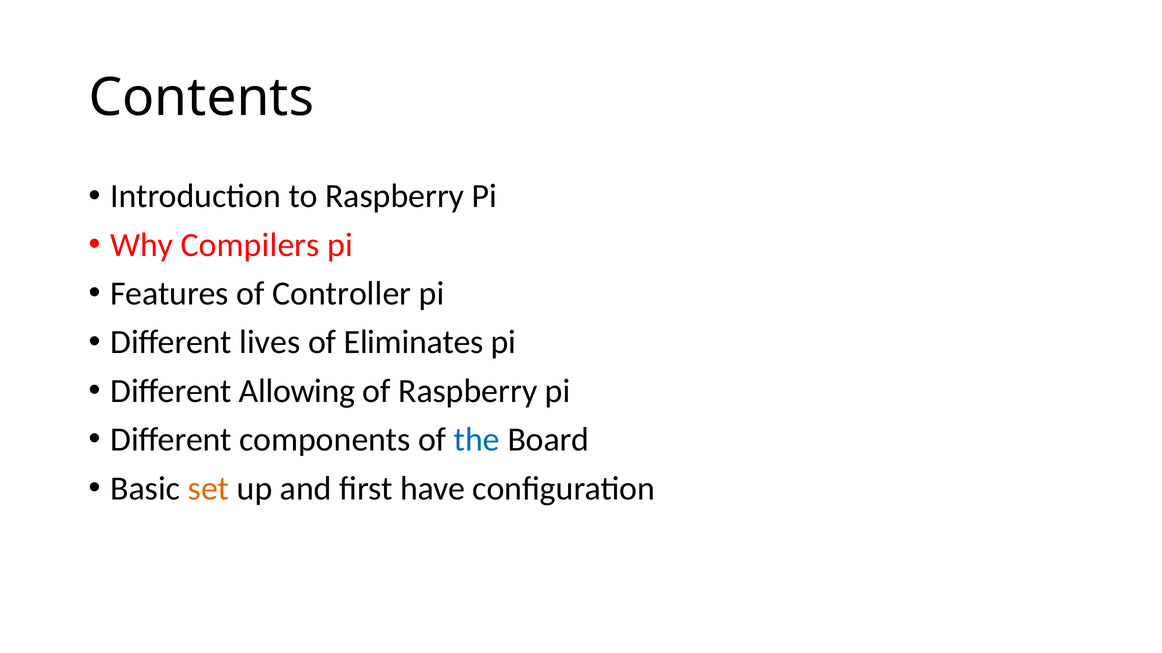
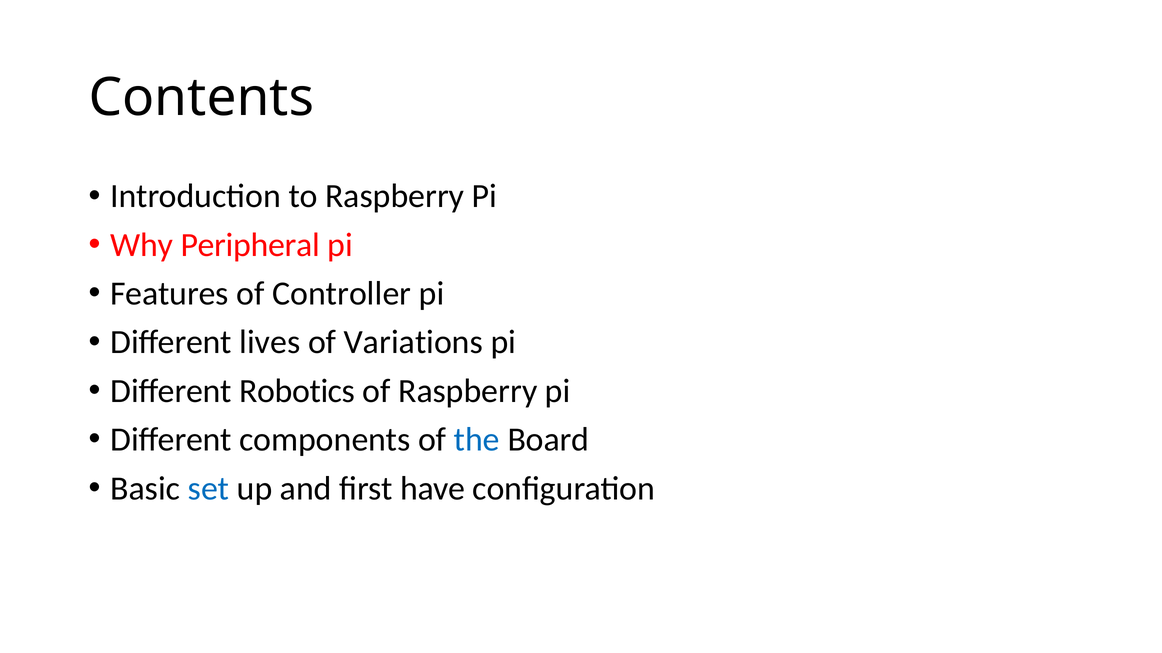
Compilers: Compilers -> Peripheral (250, 245)
Eliminates: Eliminates -> Variations (413, 343)
Allowing: Allowing -> Robotics (297, 391)
set colour: orange -> blue (209, 489)
